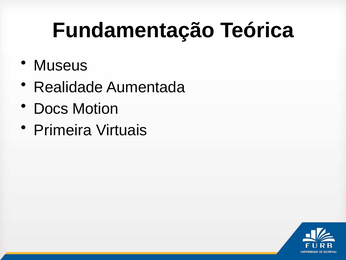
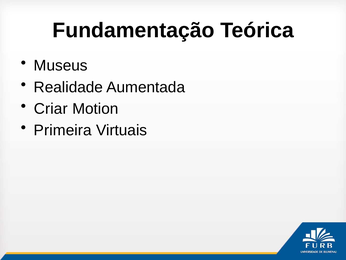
Docs: Docs -> Criar (51, 109)
